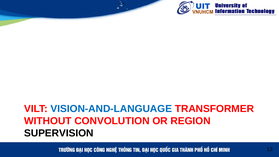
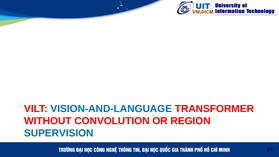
SUPERVISION colour: black -> blue (59, 133)
